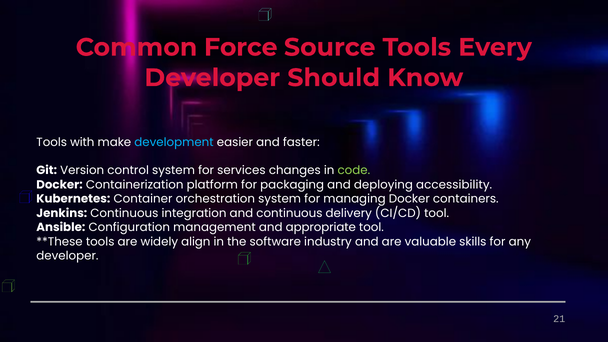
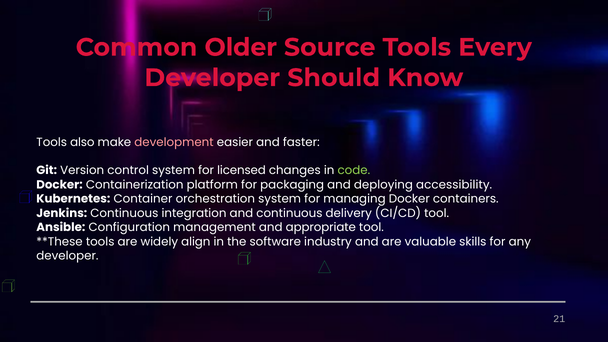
Force: Force -> Older (241, 47)
with: with -> also (82, 142)
development colour: light blue -> pink (174, 142)
services: services -> licensed (241, 171)
